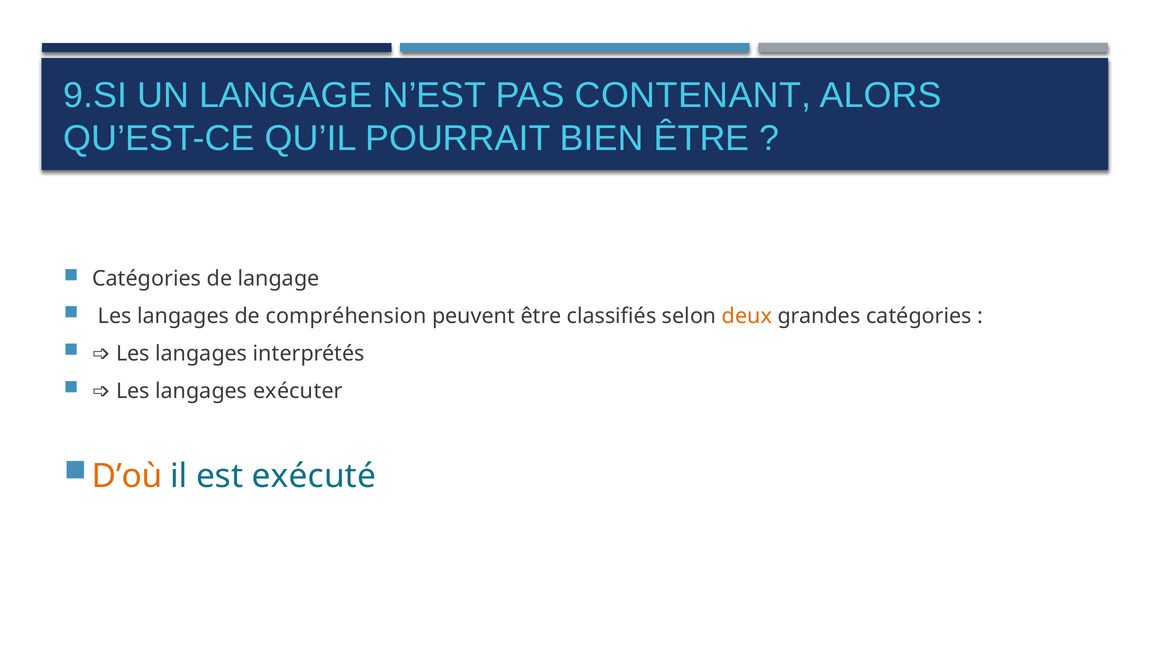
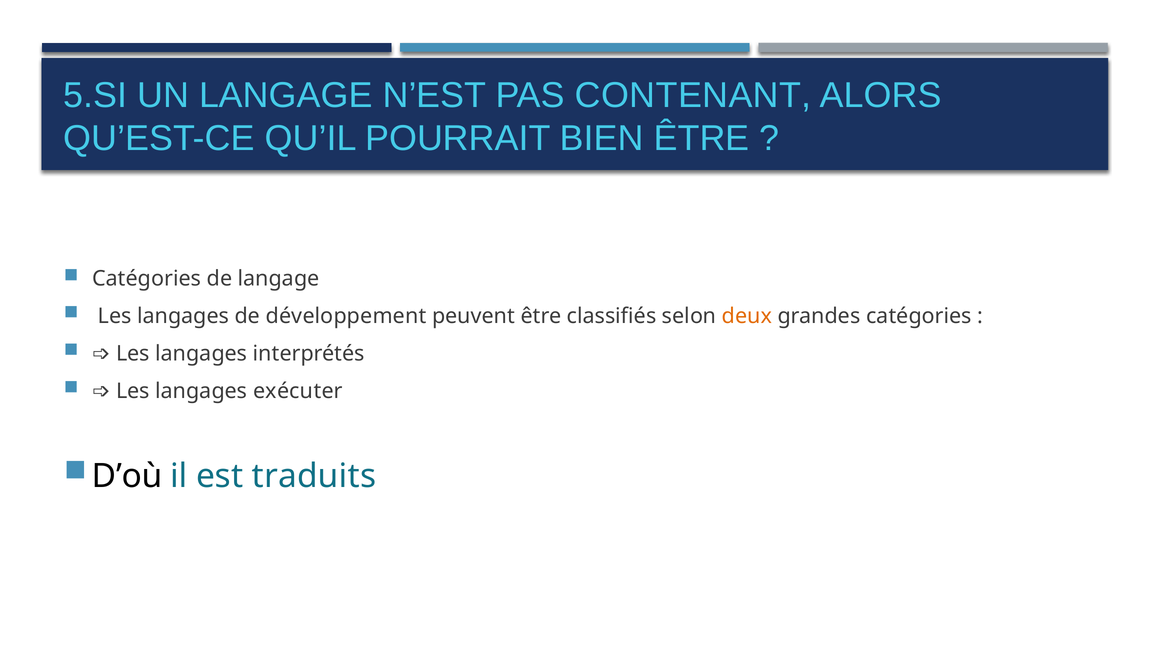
9.SI: 9.SI -> 5.SI (95, 95)
compréhension: compréhension -> développement (346, 316)
D’où colour: orange -> black (127, 476)
exécuté: exécuté -> traduits (314, 476)
